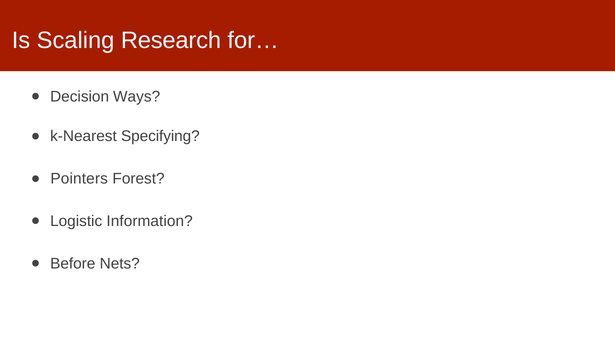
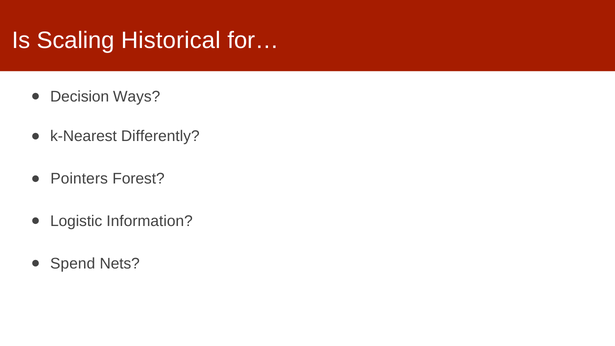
Research: Research -> Historical (171, 41)
Specifying: Specifying -> Differently (160, 136)
Before: Before -> Spend (73, 264)
